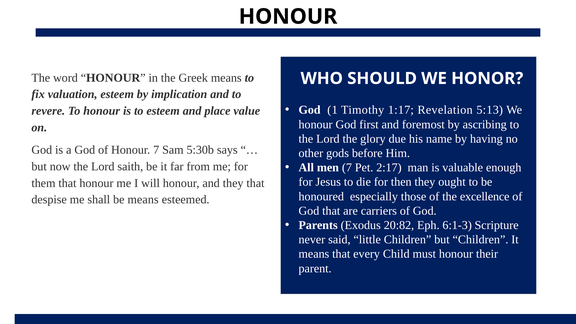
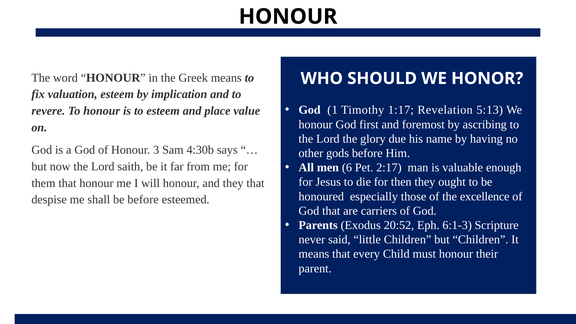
Honour 7: 7 -> 3 (156, 150)
5:30b: 5:30b -> 4:30b (200, 150)
men 7: 7 -> 6 (347, 168)
be means: means -> before (143, 200)
20:82: 20:82 -> 20:52 (399, 225)
